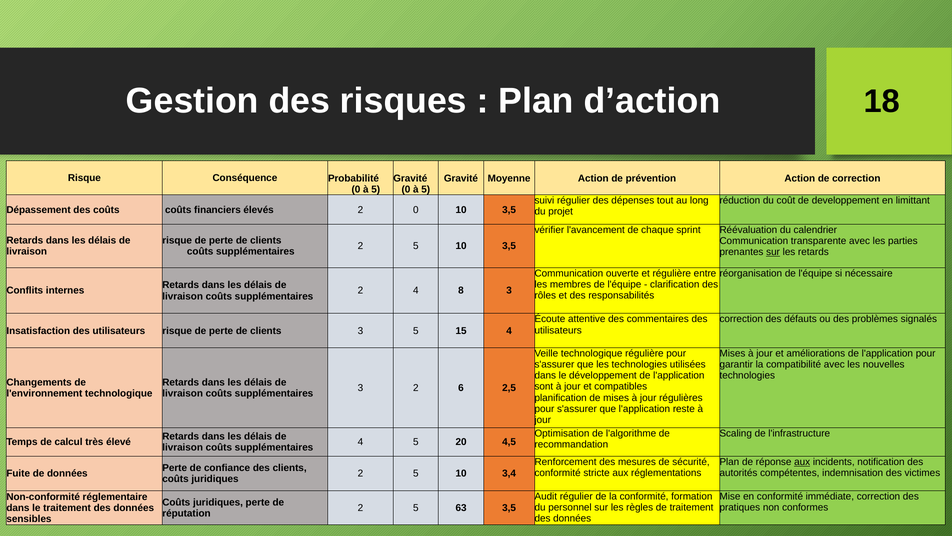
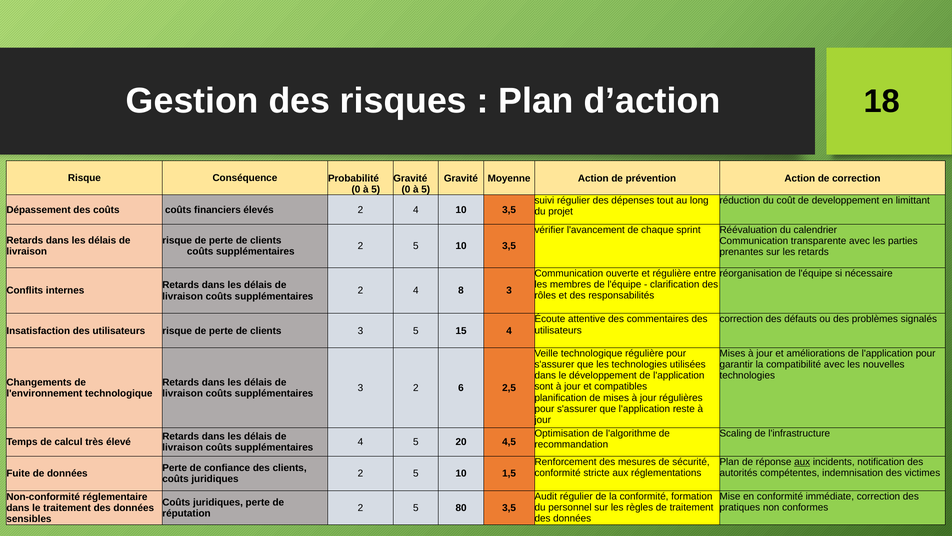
élevés 2 0: 0 -> 4 (416, 210)
sur underline: present -> none (773, 252)
3,4: 3,4 -> 1,5 (509, 473)
63: 63 -> 80 (461, 507)
